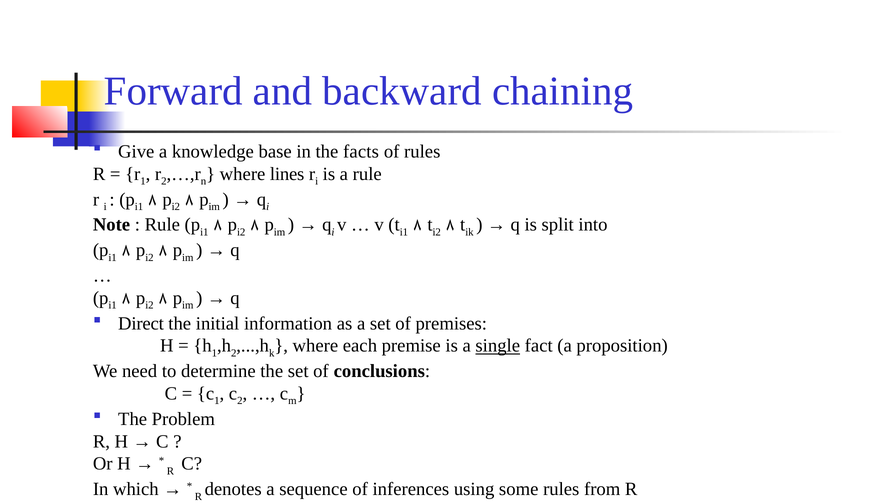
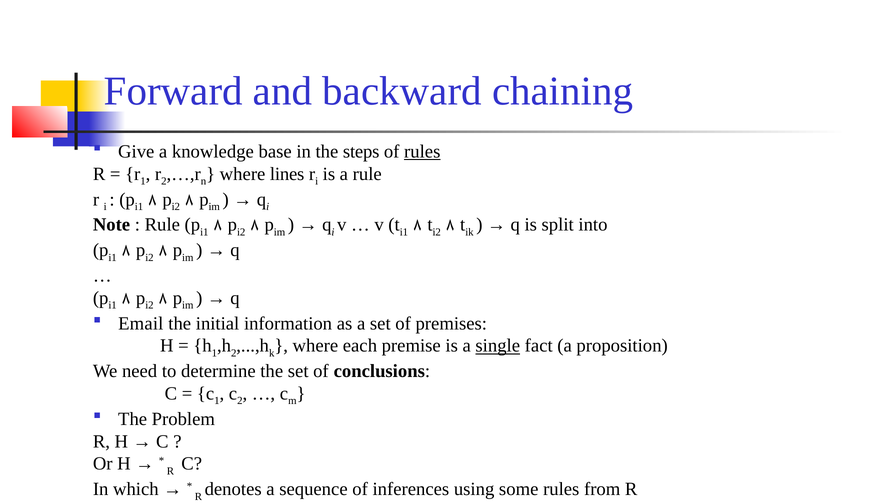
facts: facts -> steps (361, 152)
rules underline: none -> present (422, 152)
Direct: Direct -> Email (141, 324)
